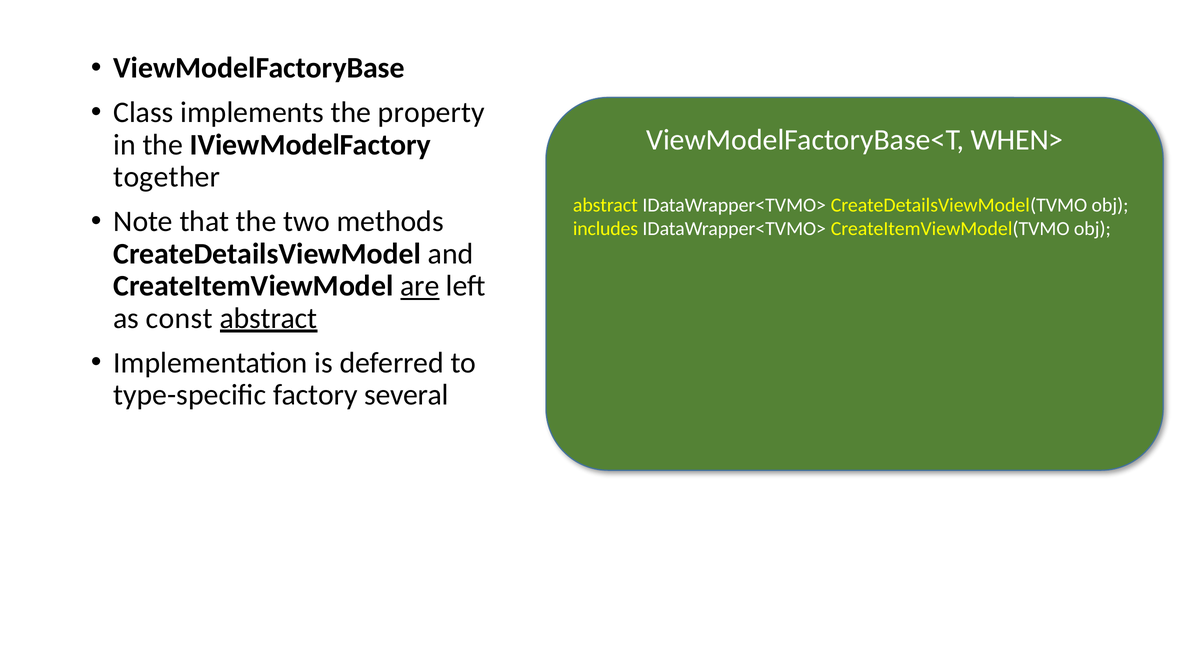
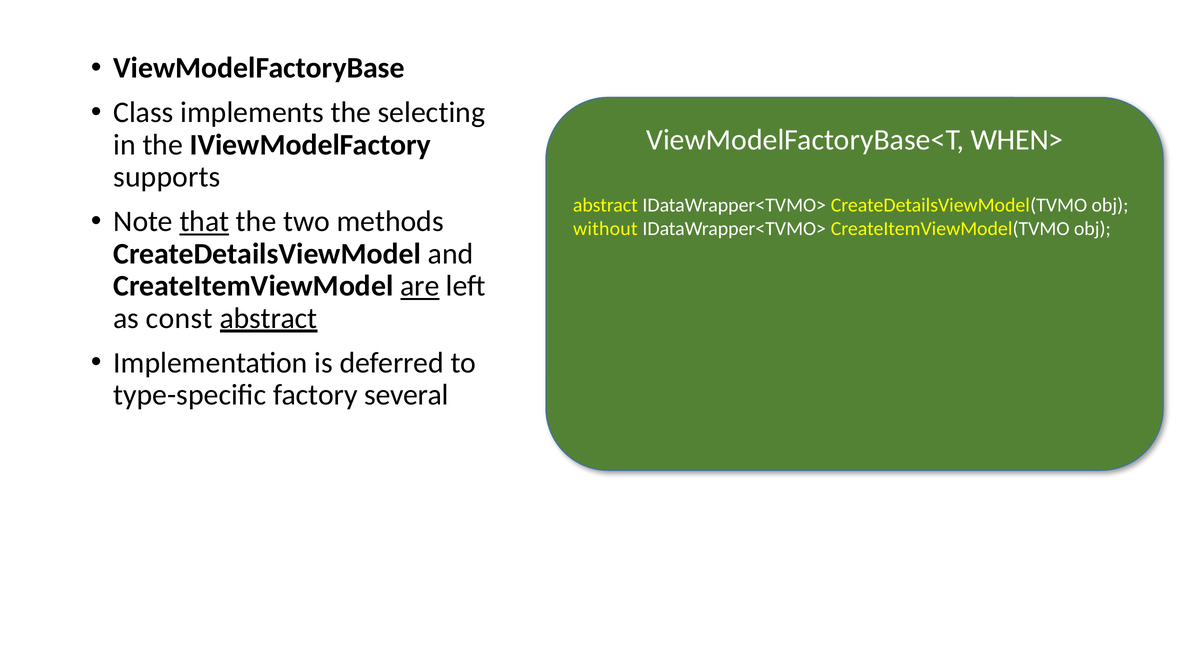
property: property -> selecting (431, 113)
together: together -> supports (167, 177)
that underline: none -> present (204, 222)
includes: includes -> without (605, 229)
